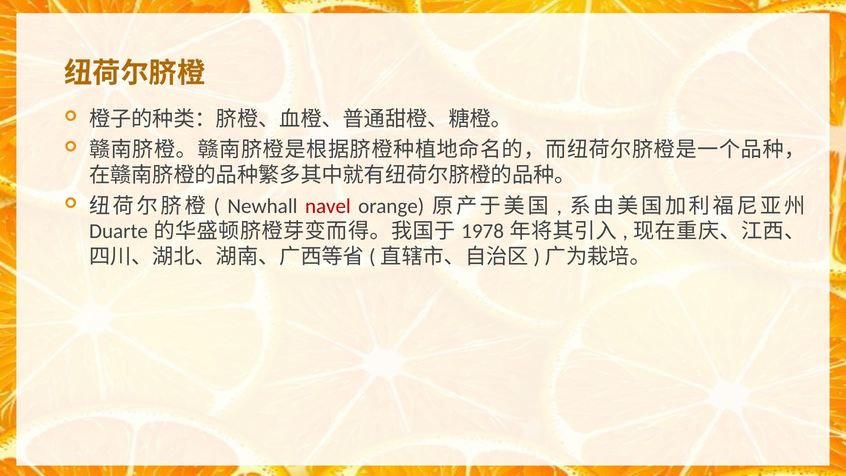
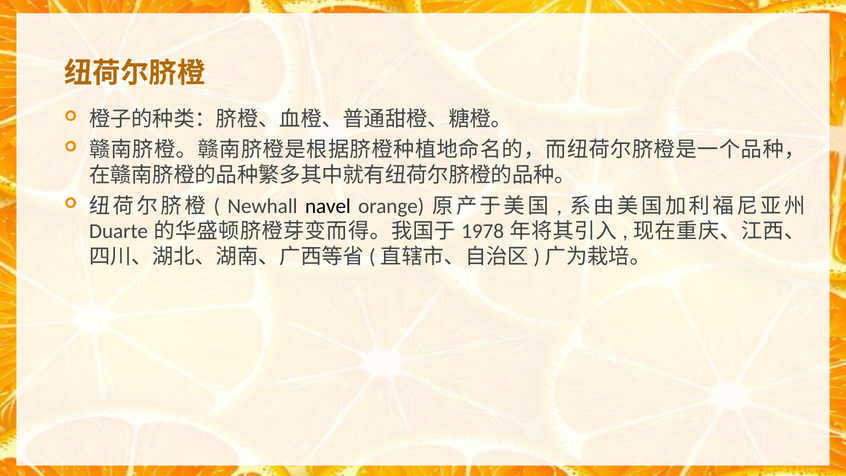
navel colour: red -> black (328, 206)
